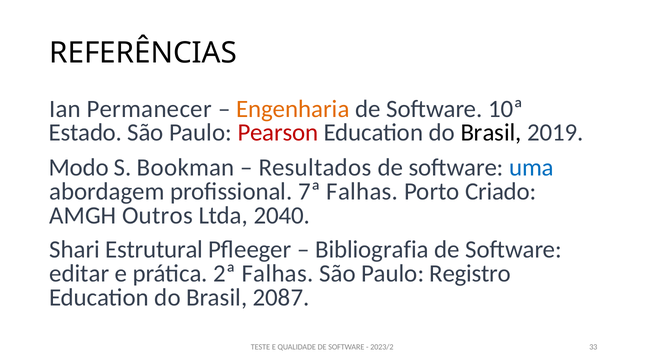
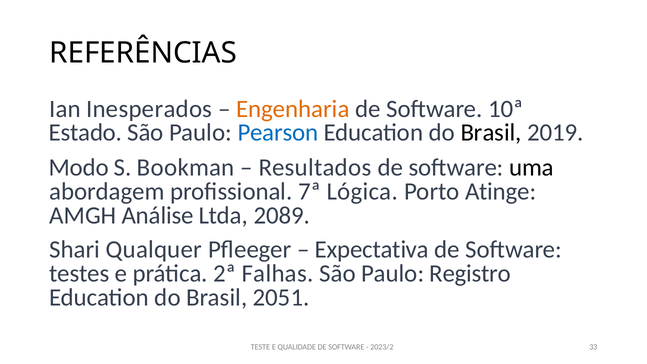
Permanecer: Permanecer -> Inesperados (149, 109)
Pearson colour: red -> blue (278, 133)
uma colour: blue -> black (532, 168)
7ª Falhas: Falhas -> Lógica (362, 191)
Criado: Criado -> Atinge (501, 191)
Outros: Outros -> Análise (158, 215)
2040: 2040 -> 2089 (282, 215)
Estrutural: Estrutural -> Qualquer (154, 250)
Bibliografia: Bibliografia -> Expectativa (372, 250)
editar: editar -> testes (79, 274)
2087: 2087 -> 2051 (281, 298)
